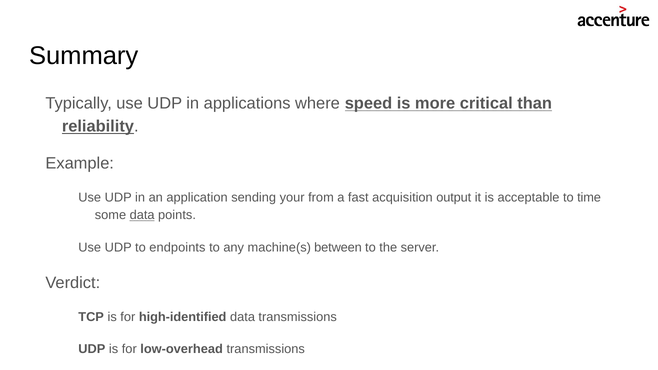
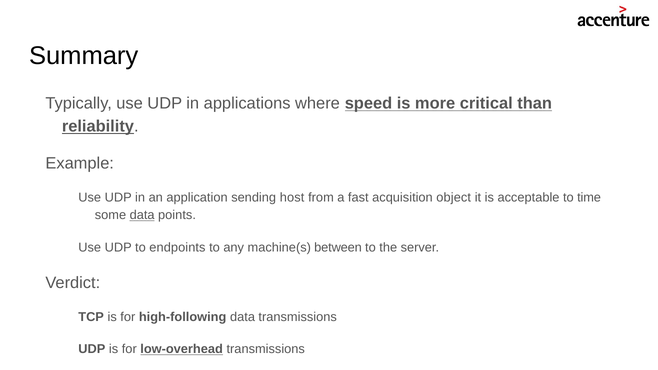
your: your -> host (292, 198)
output: output -> object (454, 198)
high-identified: high-identified -> high-following (183, 317)
low-overhead underline: none -> present (182, 349)
